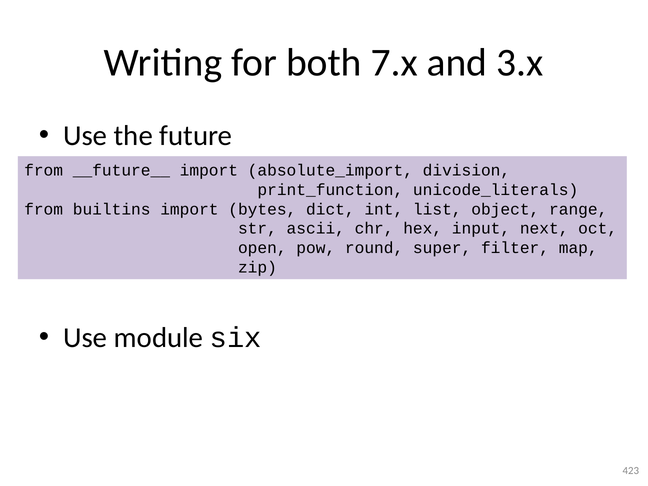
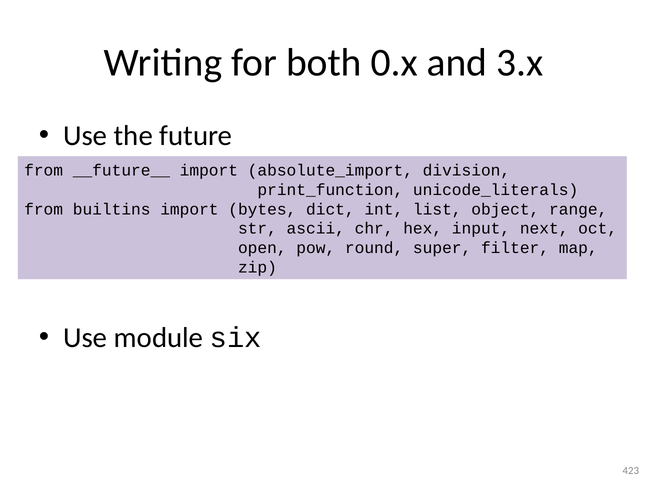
7.x: 7.x -> 0.x (394, 63)
